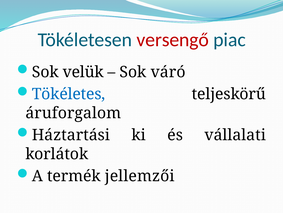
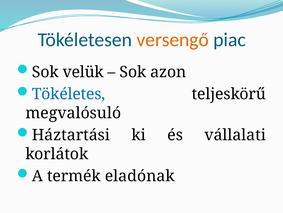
versengő colour: red -> orange (173, 40)
váró: váró -> azon (168, 72)
áruforgalom: áruforgalom -> megvalósuló (73, 113)
jellemzői: jellemzői -> eladónak (140, 176)
